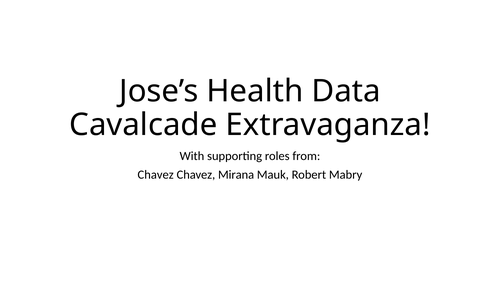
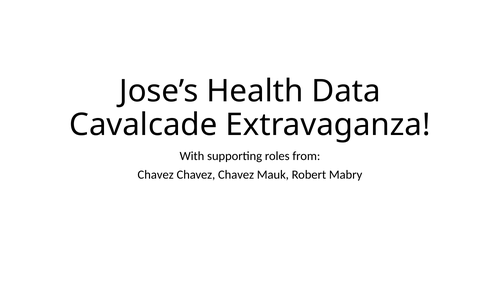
Mirana: Mirana -> Chavez (236, 175)
